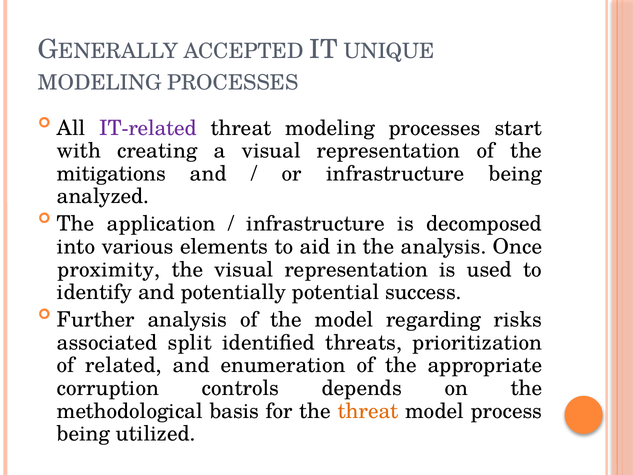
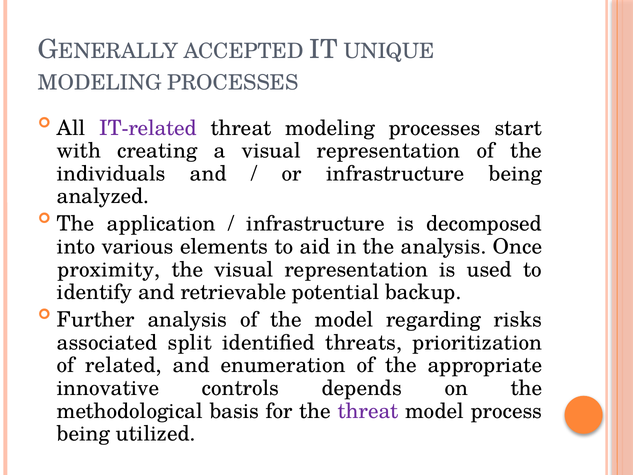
mitigations: mitigations -> individuals (111, 174)
potentially: potentially -> retrievable (233, 292)
success: success -> backup (423, 292)
corruption: corruption -> innovative (108, 388)
threat colour: orange -> purple (368, 411)
